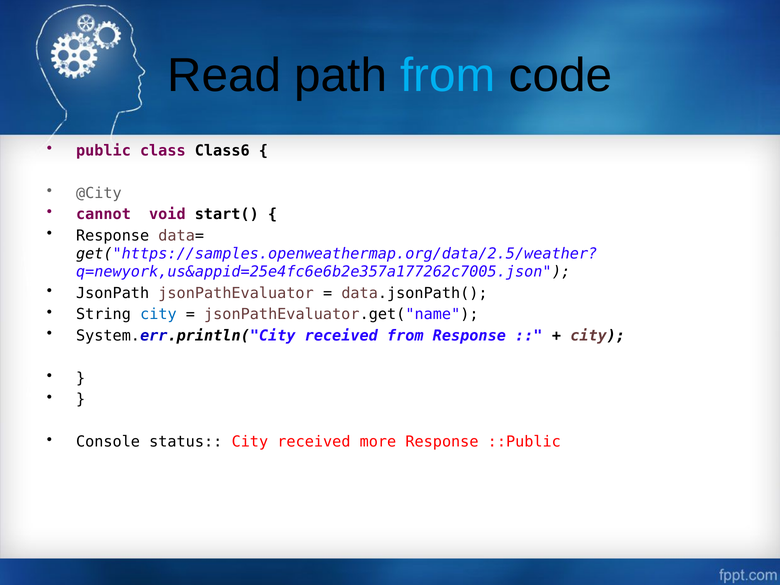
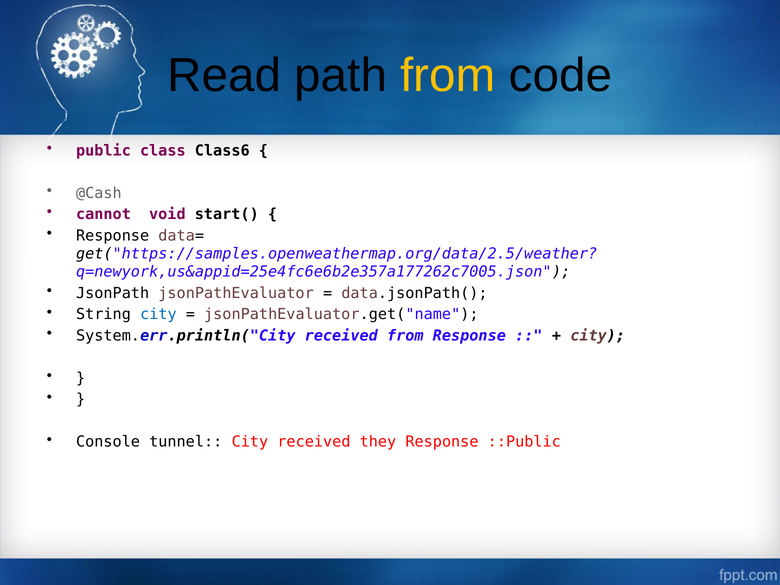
from colour: light blue -> yellow (448, 76)
@City: @City -> @Cash (99, 193)
status: status -> tunnel (186, 442)
more: more -> they (378, 442)
